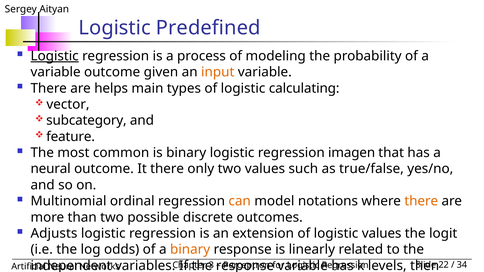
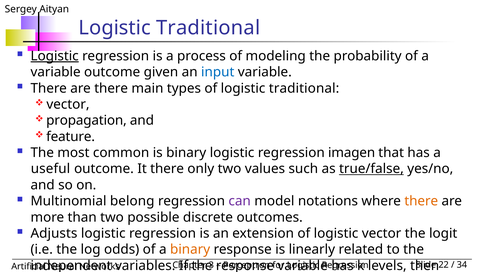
Predefined: Predefined -> Traditional (208, 28)
input colour: orange -> blue (218, 72)
are helps: helps -> there (111, 88)
of logistic calculating: calculating -> traditional (304, 88)
subcategory: subcategory -> propagation (86, 121)
neural: neural -> useful (50, 169)
true/false underline: none -> present (371, 169)
ordinal: ordinal -> belong (132, 201)
can colour: orange -> purple (240, 201)
logistic values: values -> vector (382, 234)
